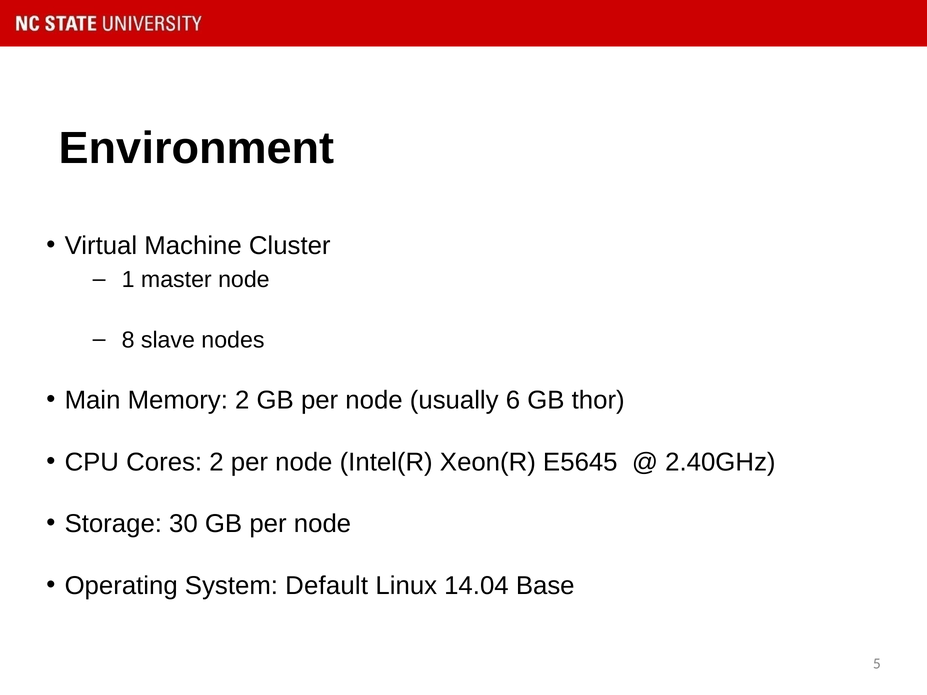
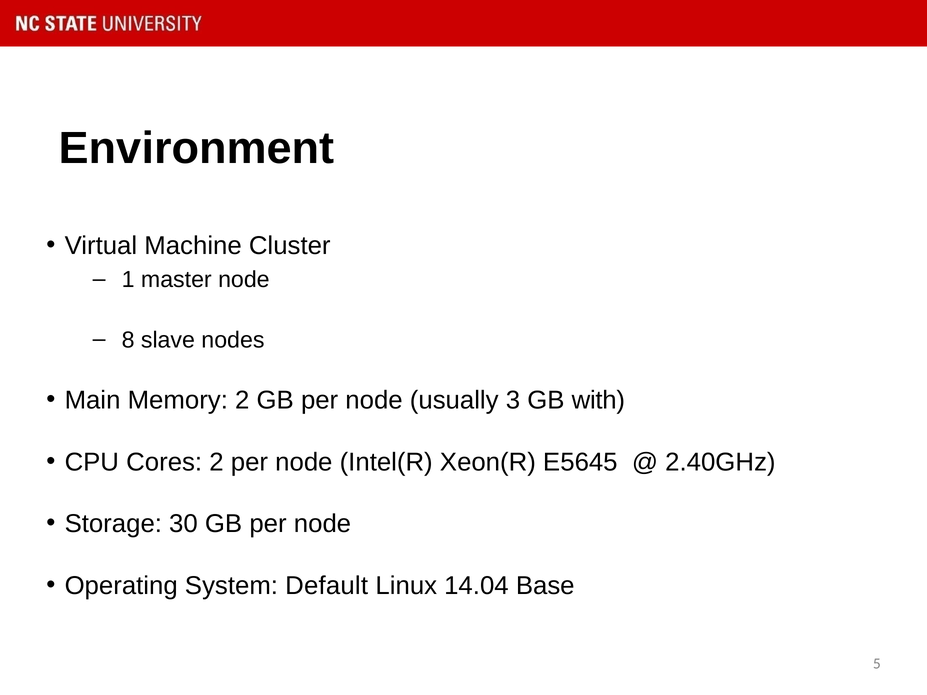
6: 6 -> 3 (513, 400)
thor: thor -> with (598, 400)
